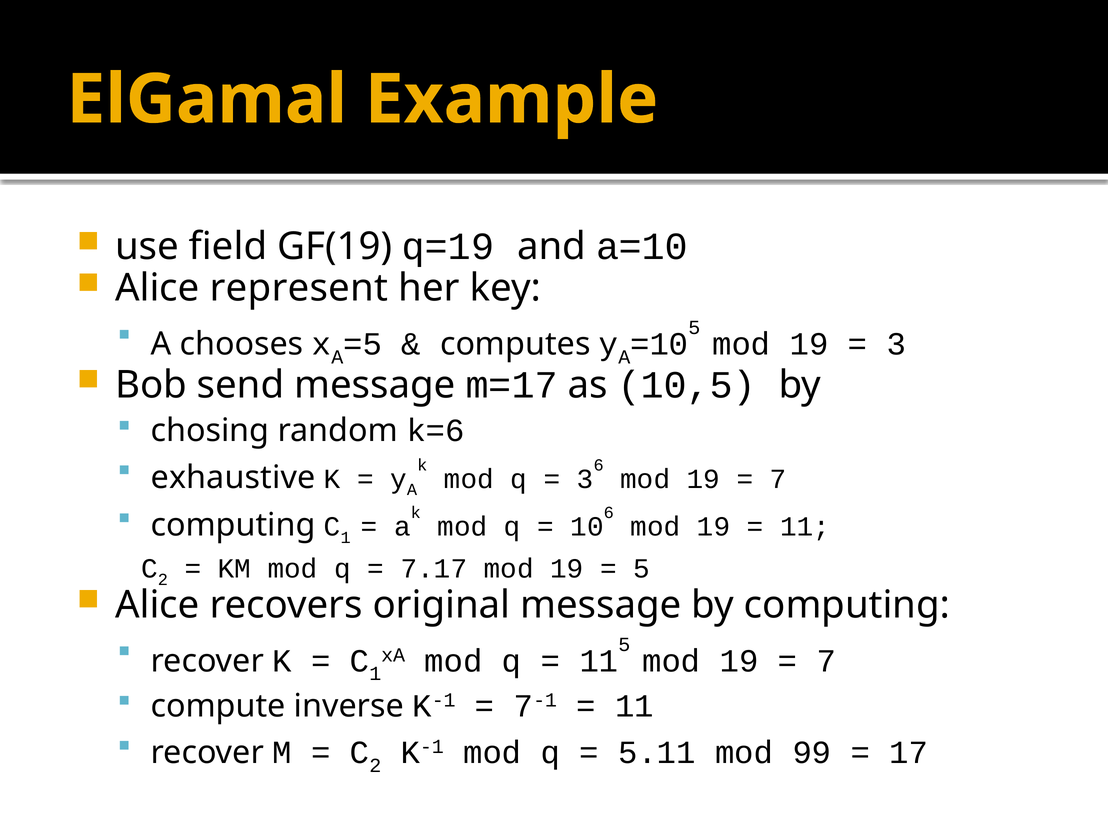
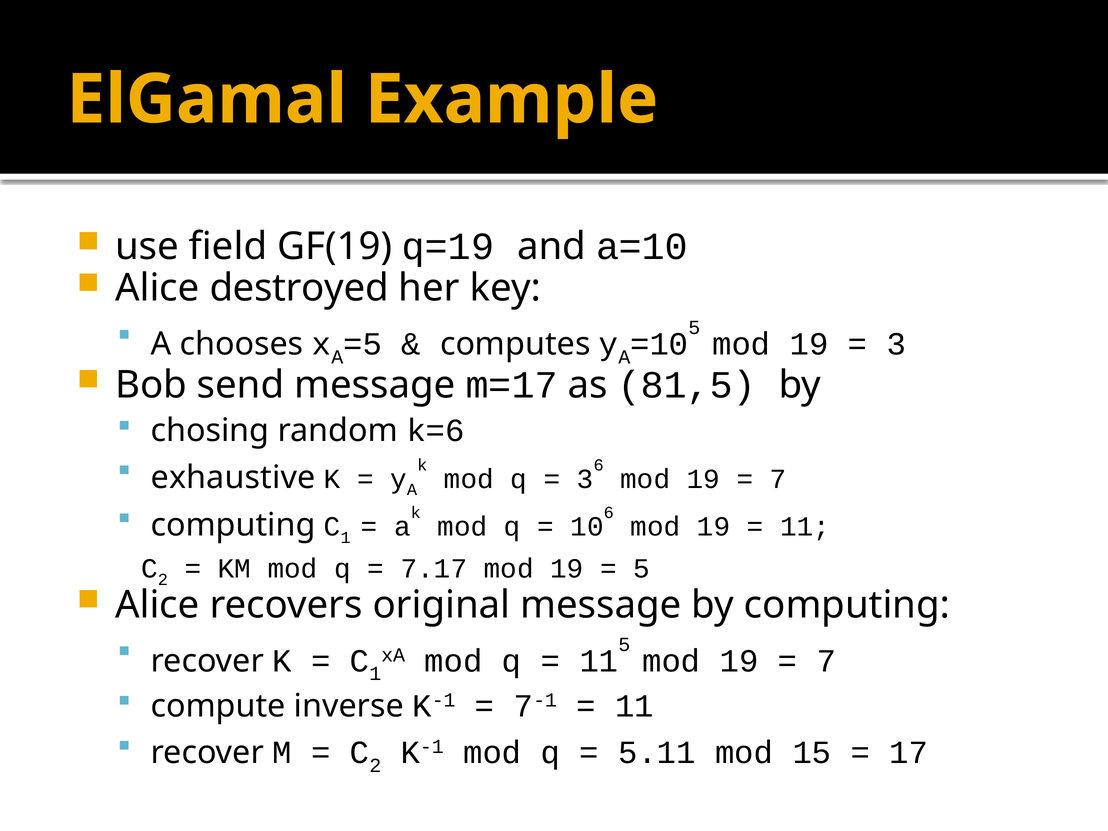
represent: represent -> destroyed (299, 288)
10,5: 10,5 -> 81,5 (687, 385)
99: 99 -> 15 (812, 753)
